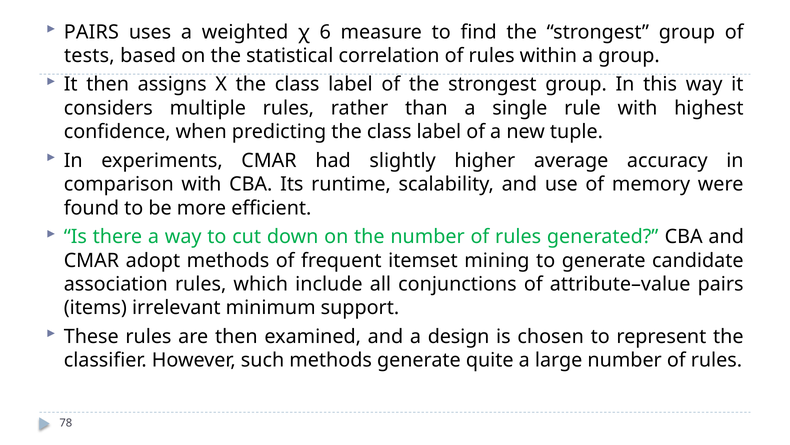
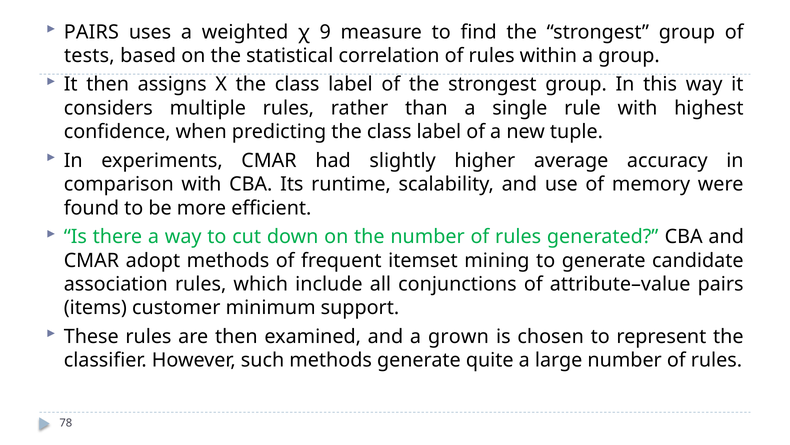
6: 6 -> 9 (325, 32)
irrelevant: irrelevant -> customer (176, 308)
design: design -> grown (458, 336)
